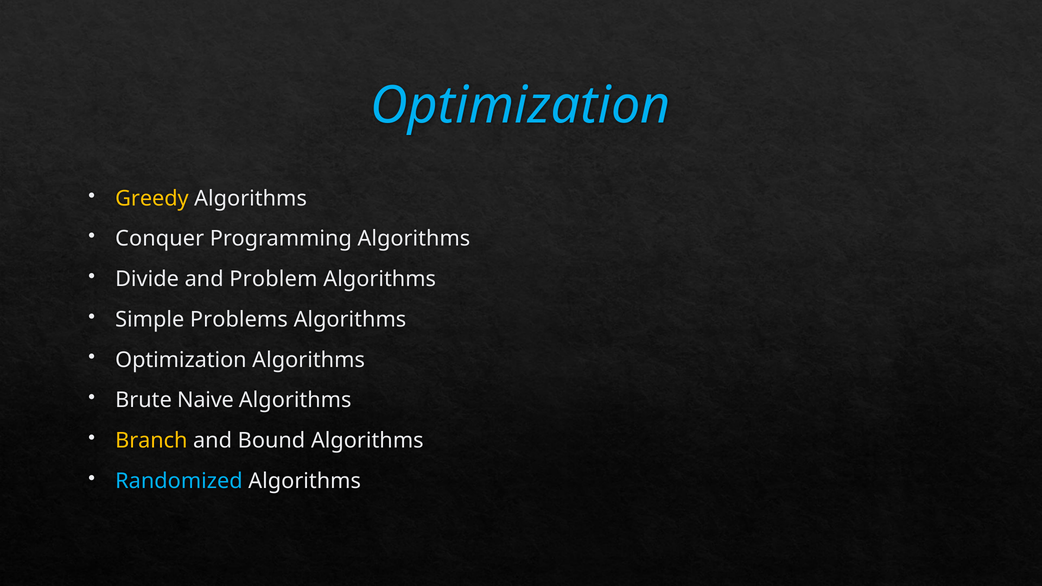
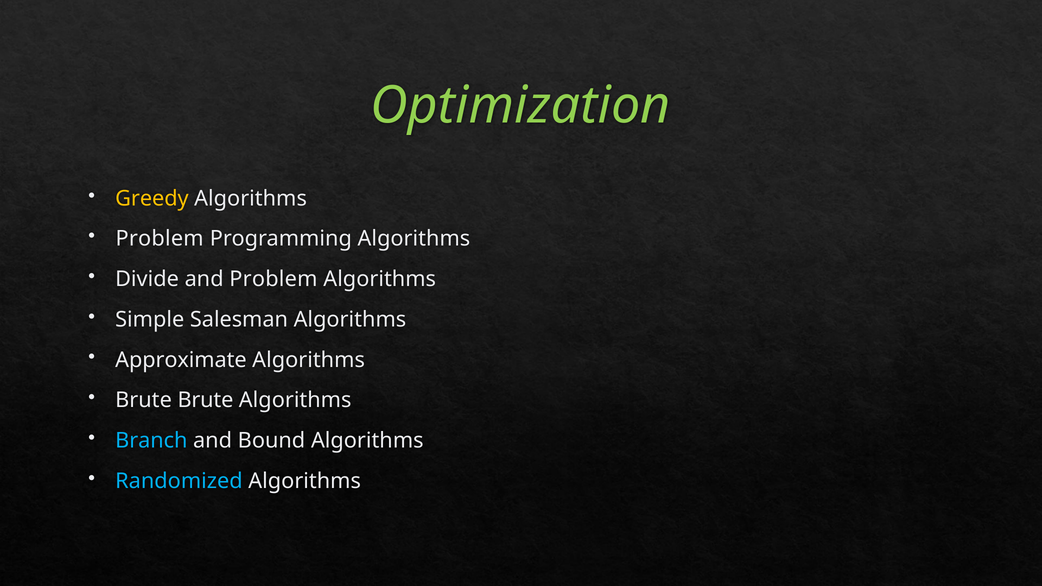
Optimization colour: light blue -> light green (520, 105)
Conquer: Conquer -> Problem (160, 239)
Problems: Problems -> Salesman (239, 320)
Optimization: Optimization -> Approximate (181, 360)
Brute Naive: Naive -> Brute (205, 400)
Branch colour: yellow -> light blue (151, 441)
